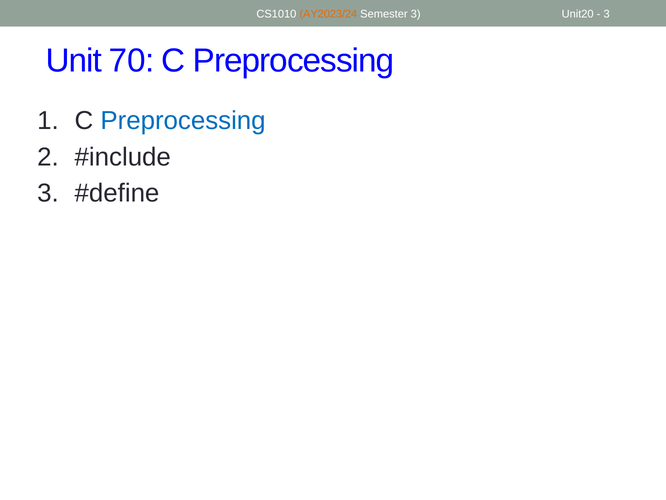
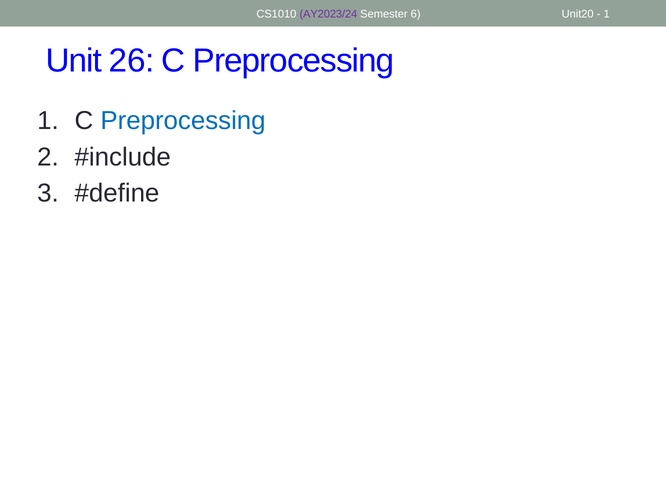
AY2023/24 colour: orange -> purple (328, 14)
Semester 3: 3 -> 6 (416, 14)
3: 3 -> 1 (607, 14)
70: 70 -> 26 (132, 61)
